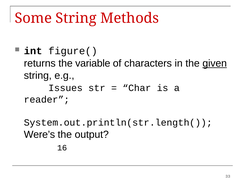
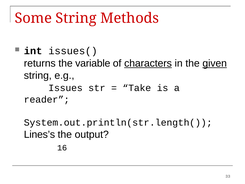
figure(: figure( -> issues( (73, 51)
characters underline: none -> present (148, 63)
Char: Char -> Take (137, 88)
Were’s: Were’s -> Lines’s (39, 134)
